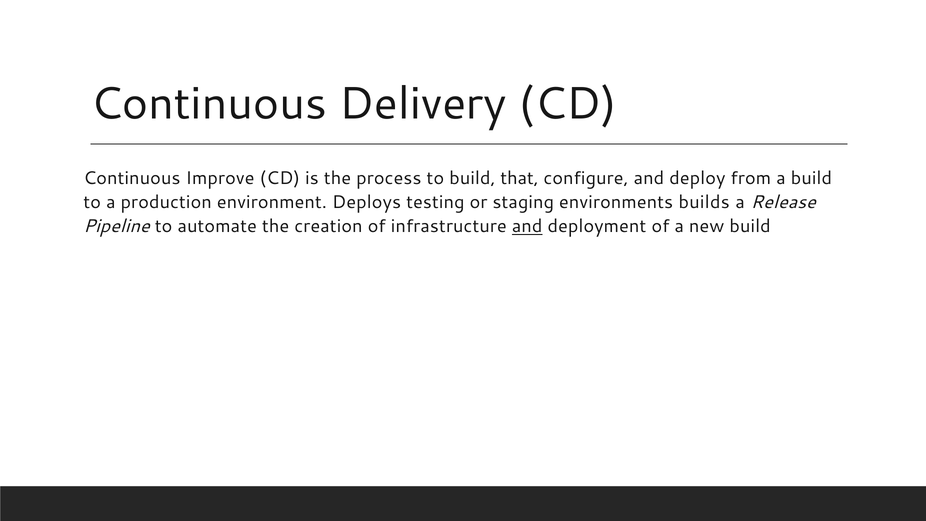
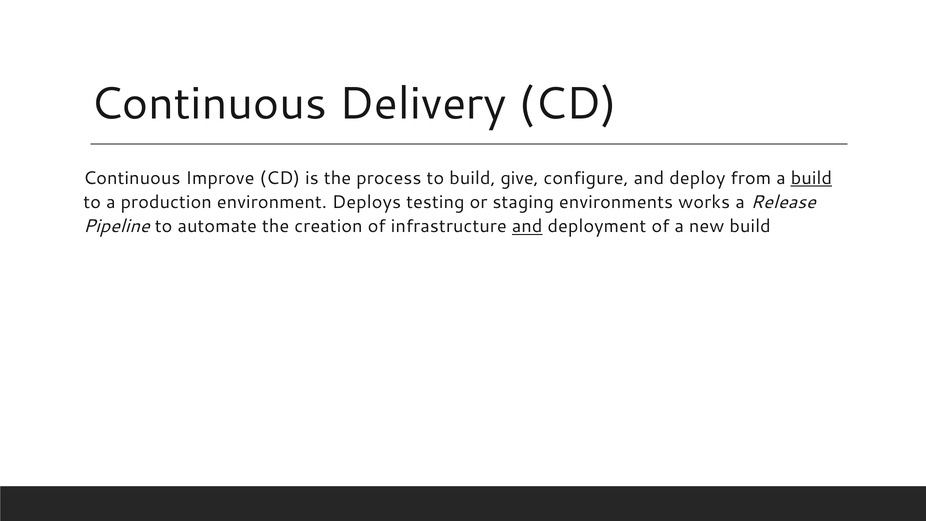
that: that -> give (520, 178)
build underline: none -> present (811, 178)
builds: builds -> works (704, 202)
